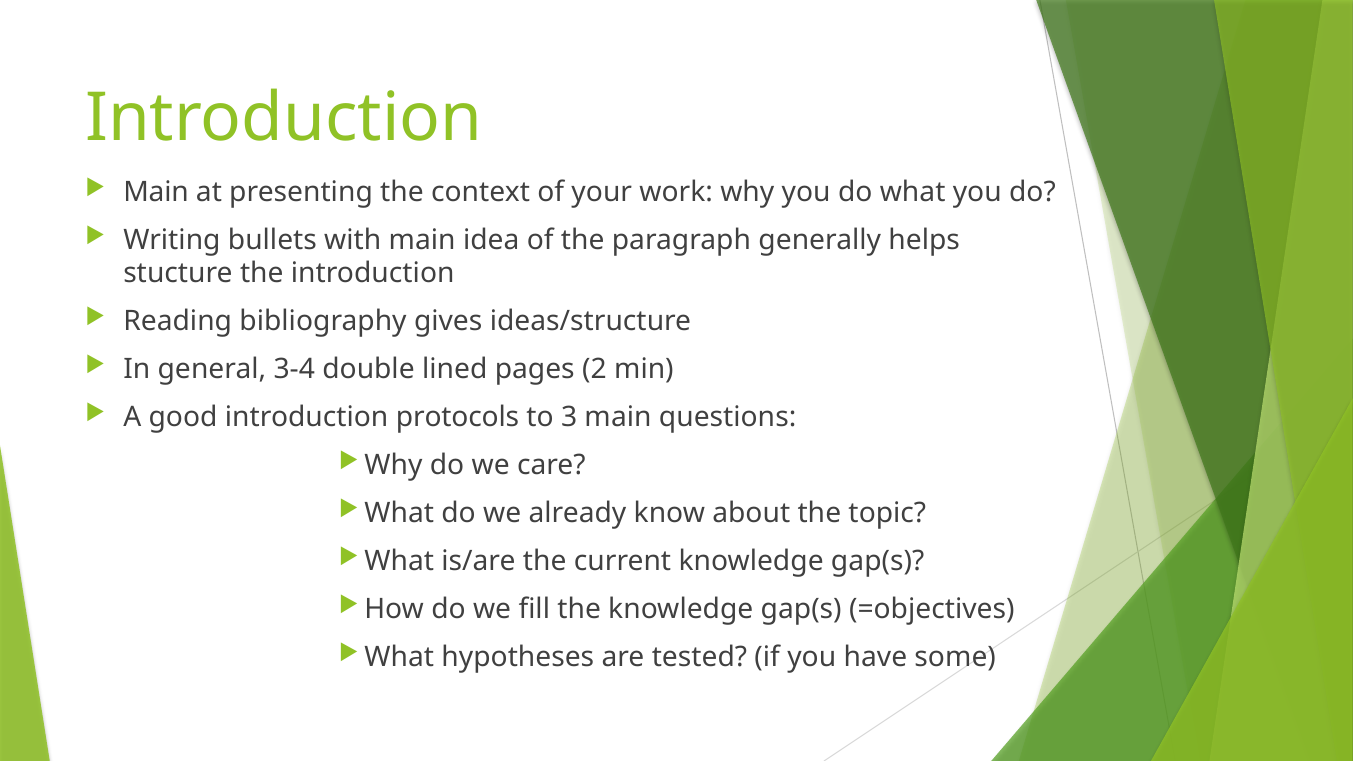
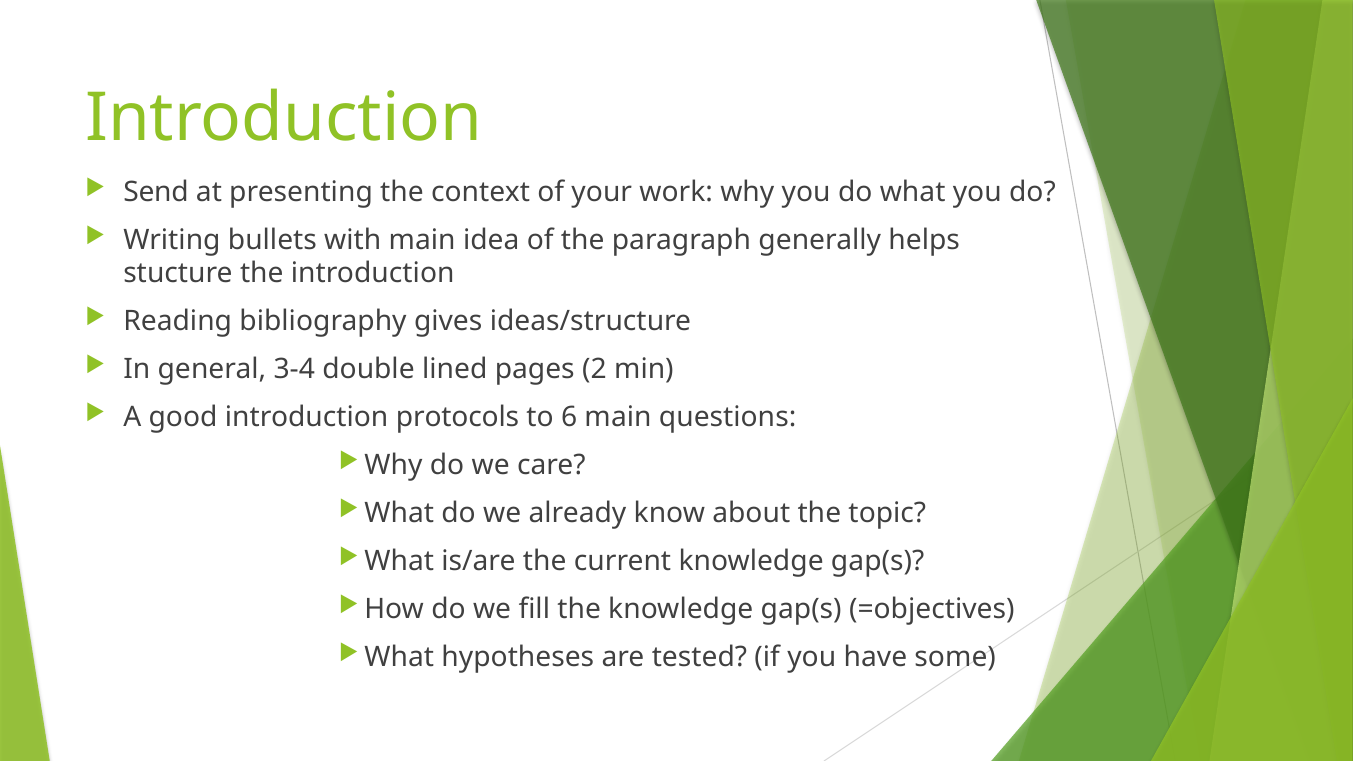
Main: Main -> Send (156, 192)
3: 3 -> 6 (569, 418)
